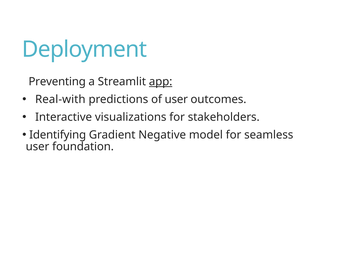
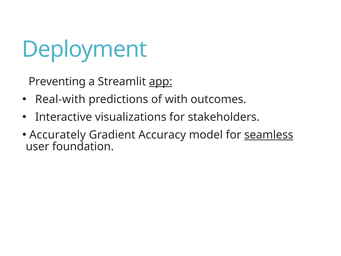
of user: user -> with (176, 99)
Identifying: Identifying -> Accurately (58, 135)
Negative: Negative -> Accuracy (162, 135)
seamless underline: none -> present (269, 135)
